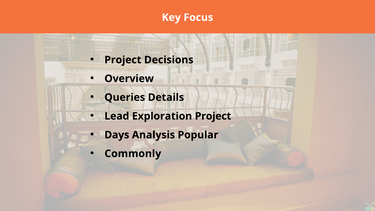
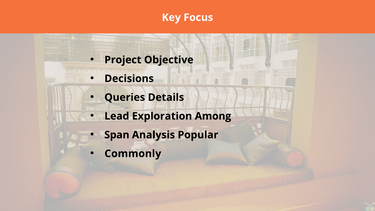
Decisions: Decisions -> Objective (169, 60)
Overview: Overview -> Decisions (129, 79)
Exploration Project: Project -> Among (213, 116)
Days: Days -> Span (117, 135)
